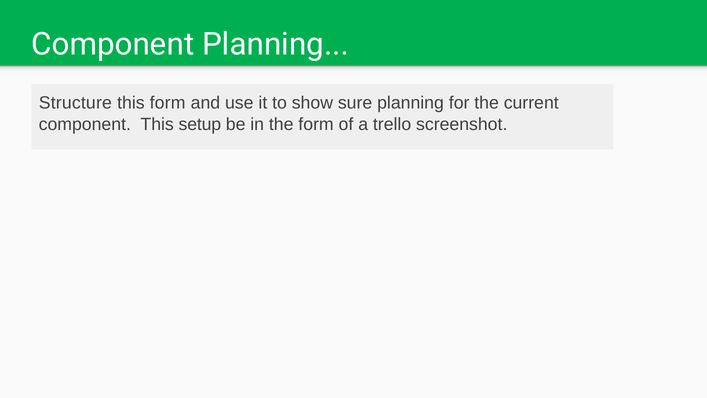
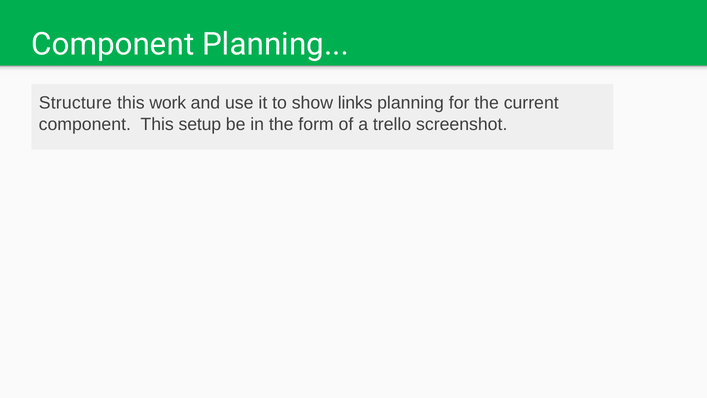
this form: form -> work (168, 103)
sure: sure -> links (355, 103)
